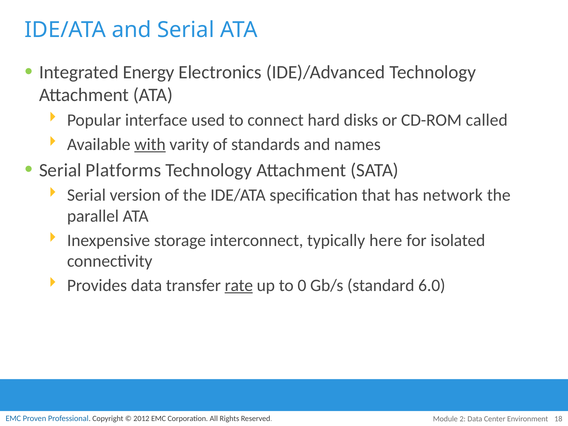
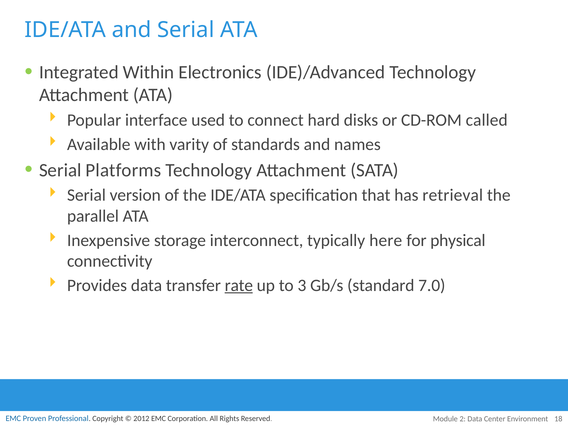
Energy: Energy -> Within (149, 72)
with underline: present -> none (150, 144)
network: network -> retrieval (453, 195)
isolated: isolated -> physical (458, 240)
0: 0 -> 3 (302, 285)
6.0: 6.0 -> 7.0 (432, 285)
